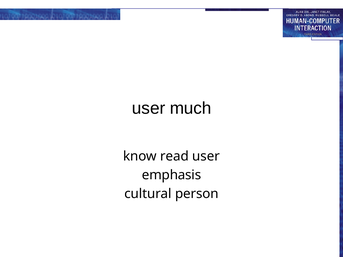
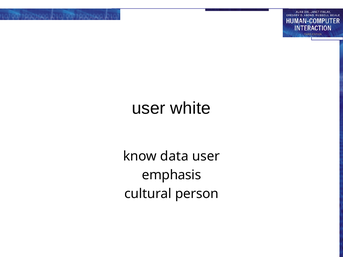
much: much -> white (190, 108)
read: read -> data (174, 156)
